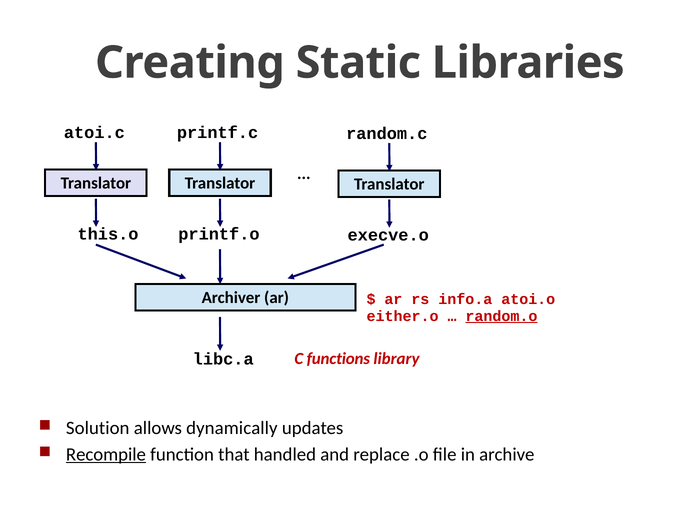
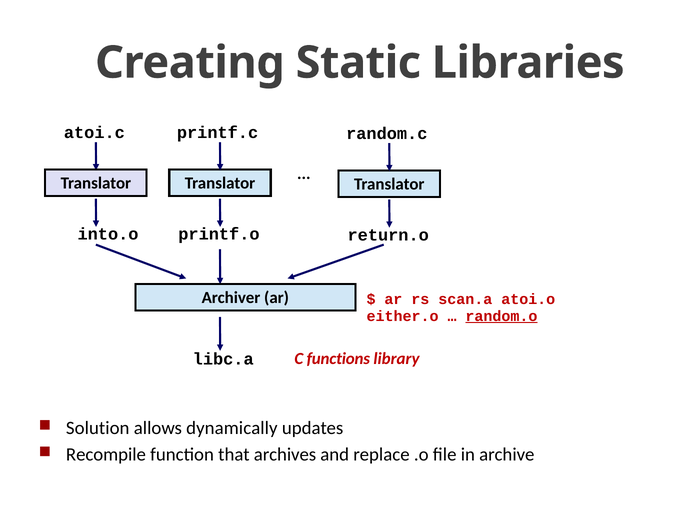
this.o: this.o -> into.o (108, 234)
execve.o: execve.o -> return.o (388, 235)
info.a: info.a -> scan.a (465, 299)
Recompile underline: present -> none (106, 454)
handled: handled -> archives (285, 454)
